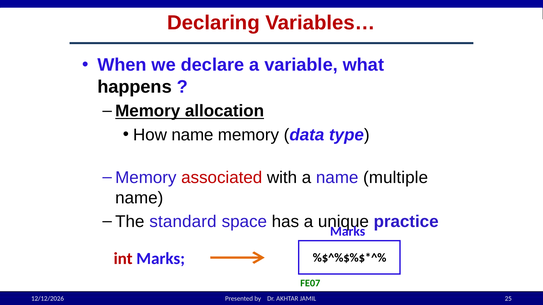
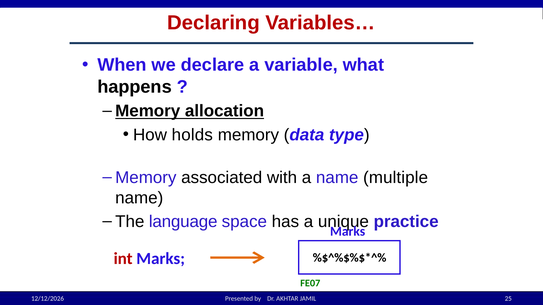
How name: name -> holds (192, 135)
associated colour: red -> black (222, 178)
standard: standard -> language (183, 222)
